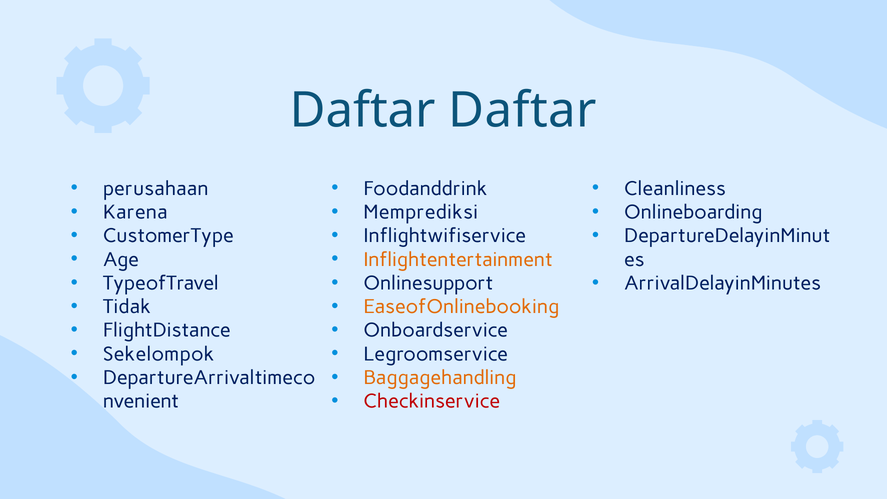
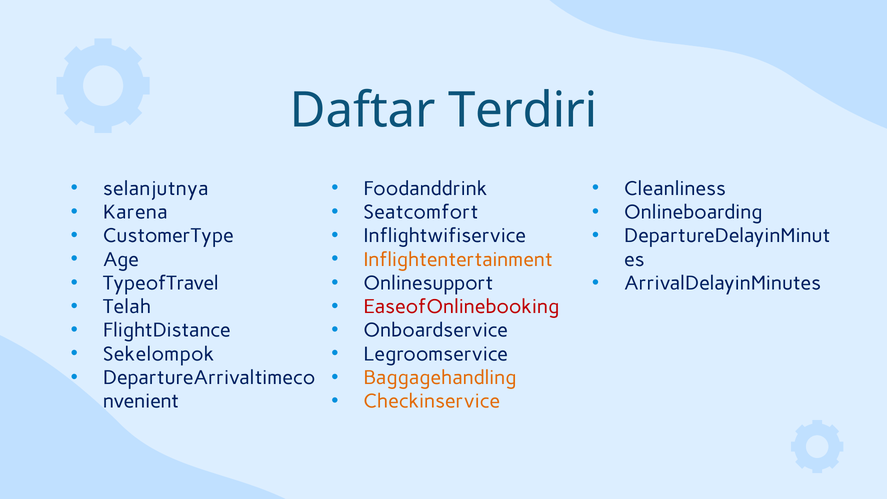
Daftar Daftar: Daftar -> Terdiri (523, 110)
perusahaan: perusahaan -> selanjutnya (156, 189)
Memprediksi: Memprediksi -> Seatcomfort (421, 212)
Tidak: Tidak -> Telah (127, 307)
EaseofOnlinebooking colour: orange -> red (461, 307)
Checkinservice colour: red -> orange (432, 401)
